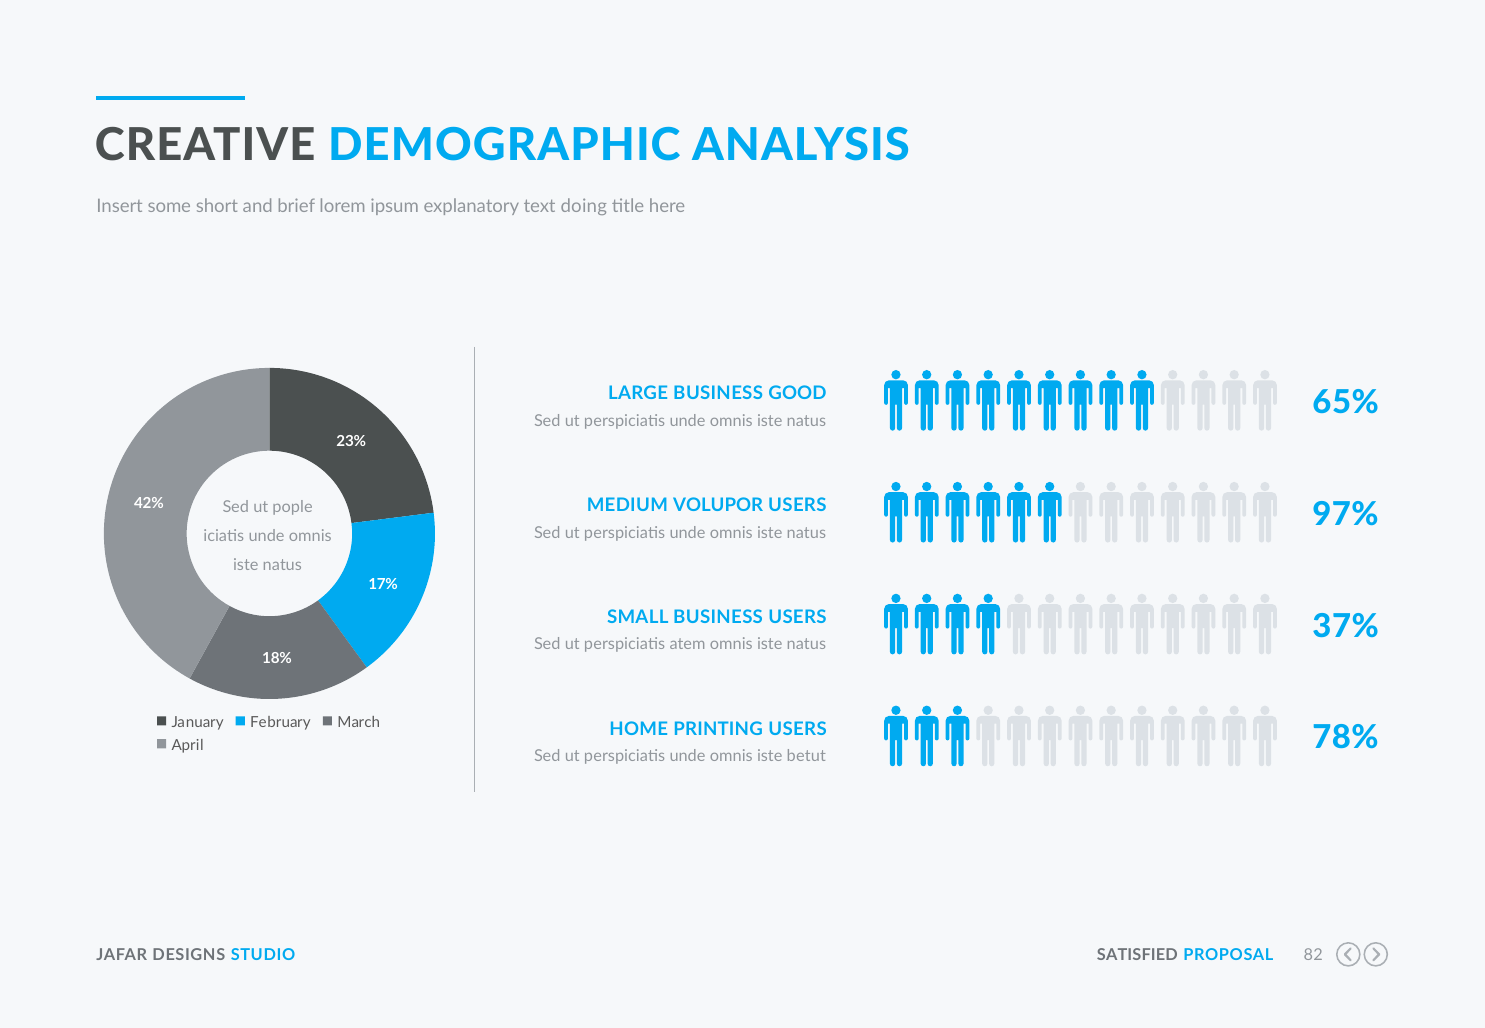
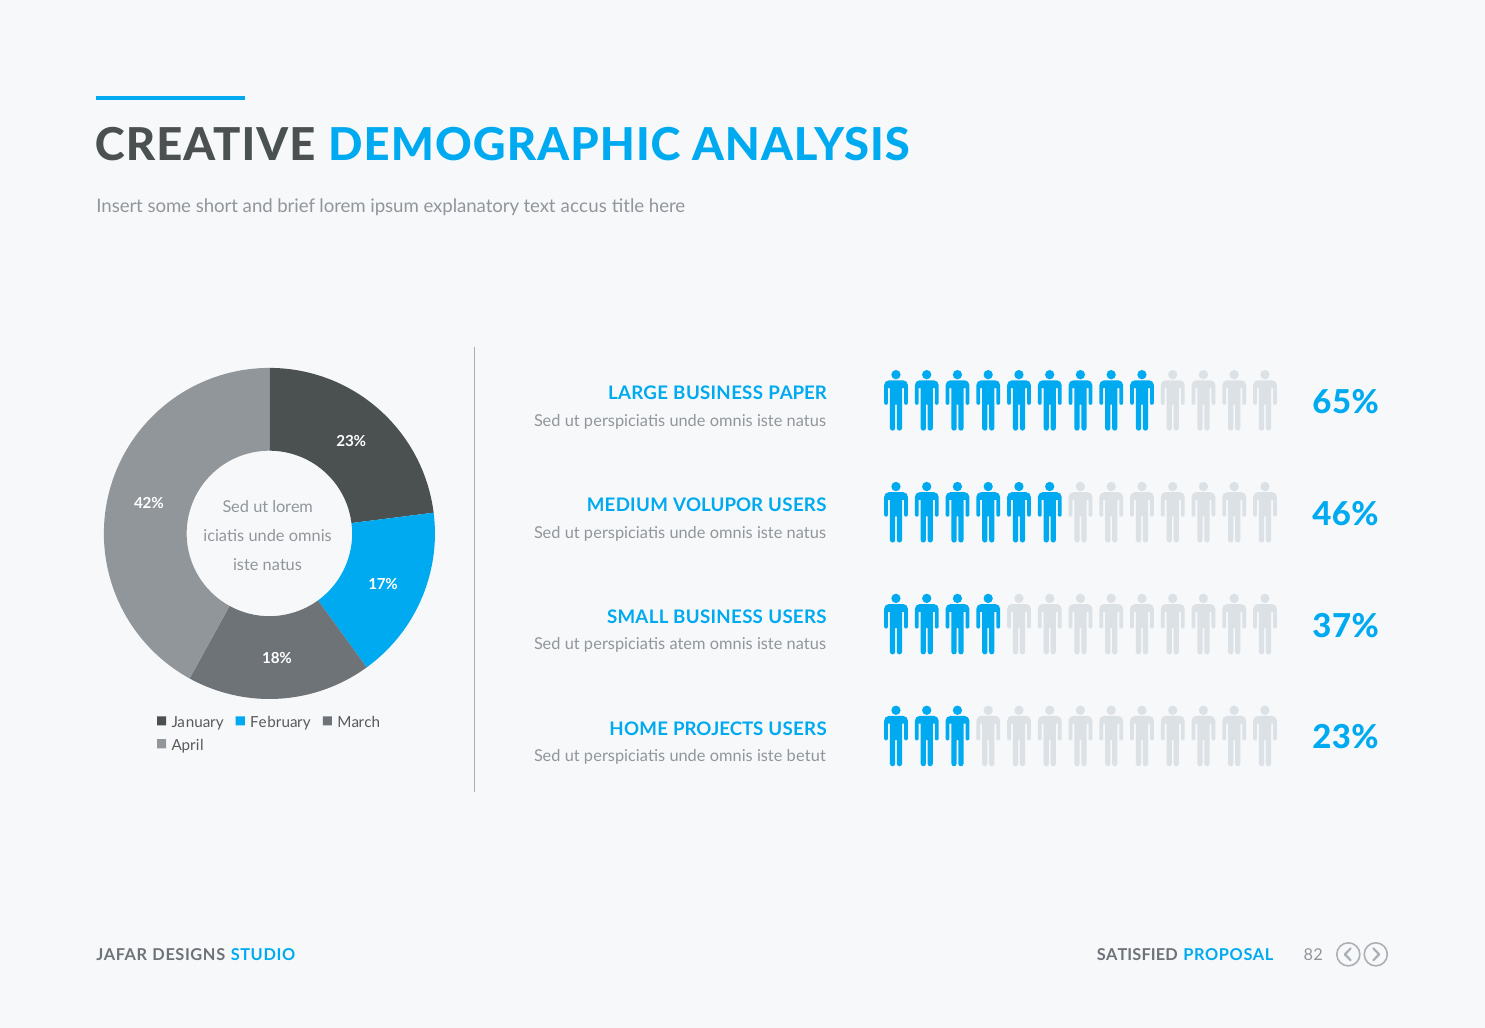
doing: doing -> accus (584, 207)
GOOD: GOOD -> PAPER (798, 393)
97%: 97% -> 46% (1345, 514)
ut pople: pople -> lorem (293, 507)
PRINTING: PRINTING -> PROJECTS (718, 729)
USERS 78%: 78% -> 23% (1345, 738)
